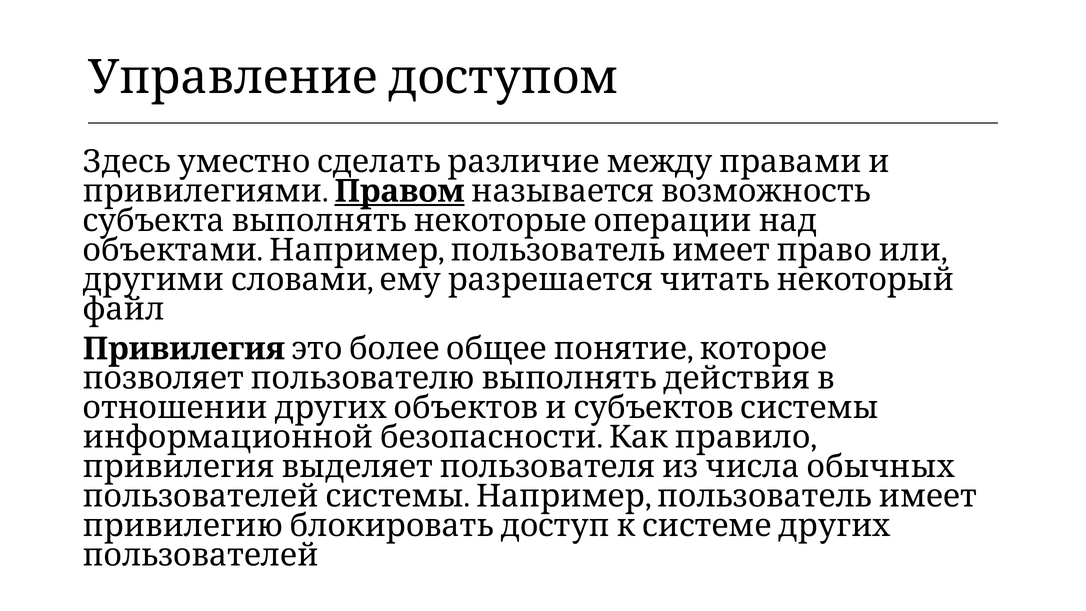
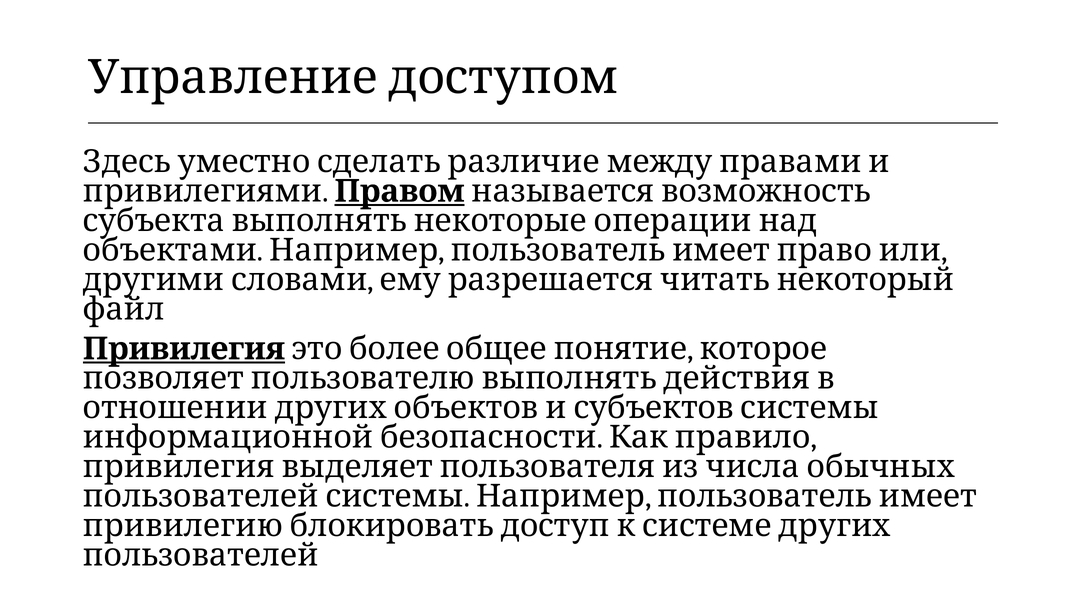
Привилегия underline: none -> present (184, 349)
